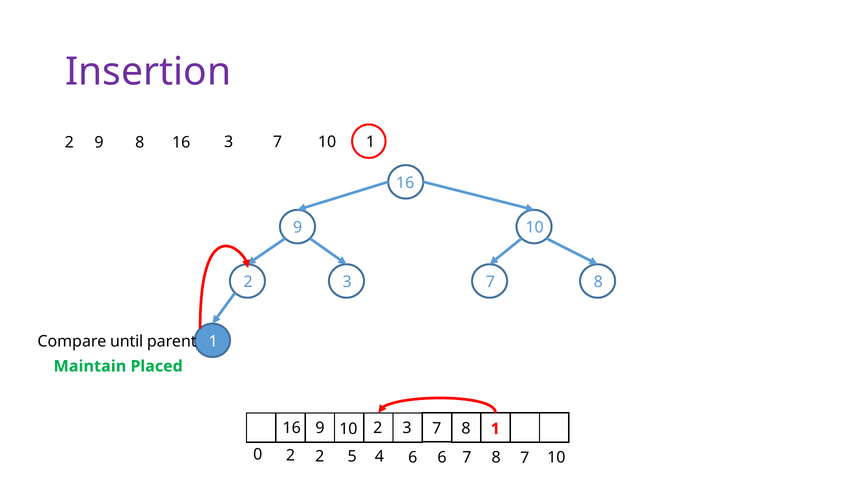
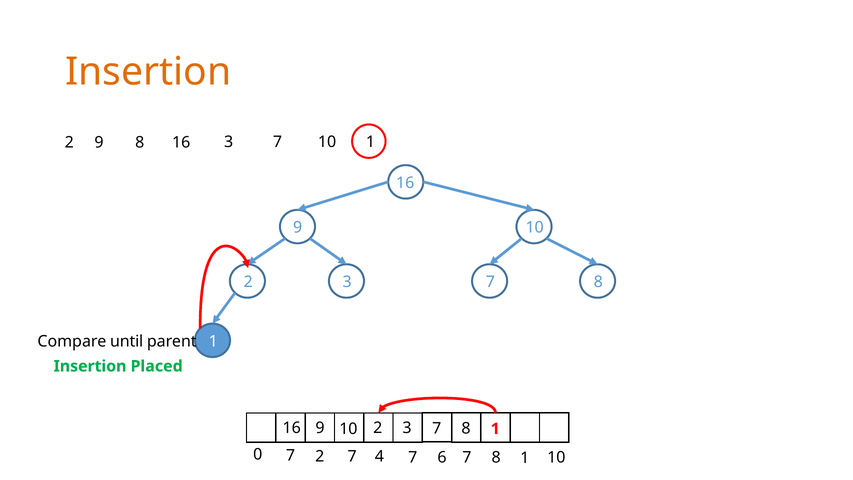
Insertion colour: purple -> orange (148, 72)
Maintain: Maintain -> Insertion (90, 366)
0 2: 2 -> 7 (291, 455)
2 5: 5 -> 7 (352, 456)
4 6: 6 -> 7 (413, 457)
7 8 7: 7 -> 1 (525, 458)
